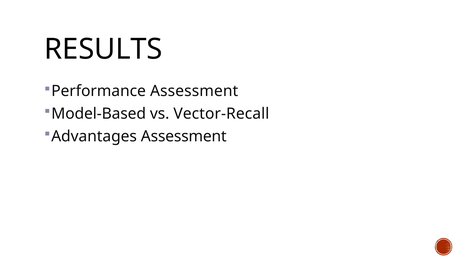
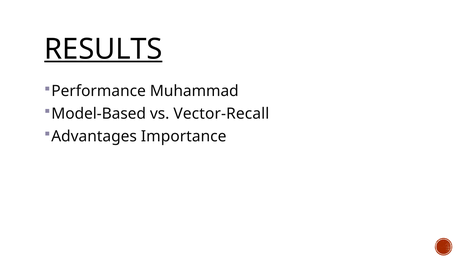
RESULTS underline: none -> present (103, 49)
Performance Assessment: Assessment -> Muhammad (194, 91)
Advantages Assessment: Assessment -> Importance (184, 136)
